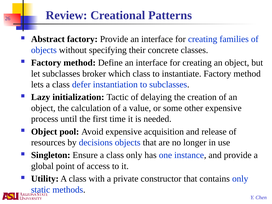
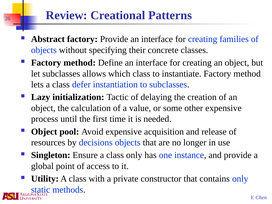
broker: broker -> allows (94, 74)
